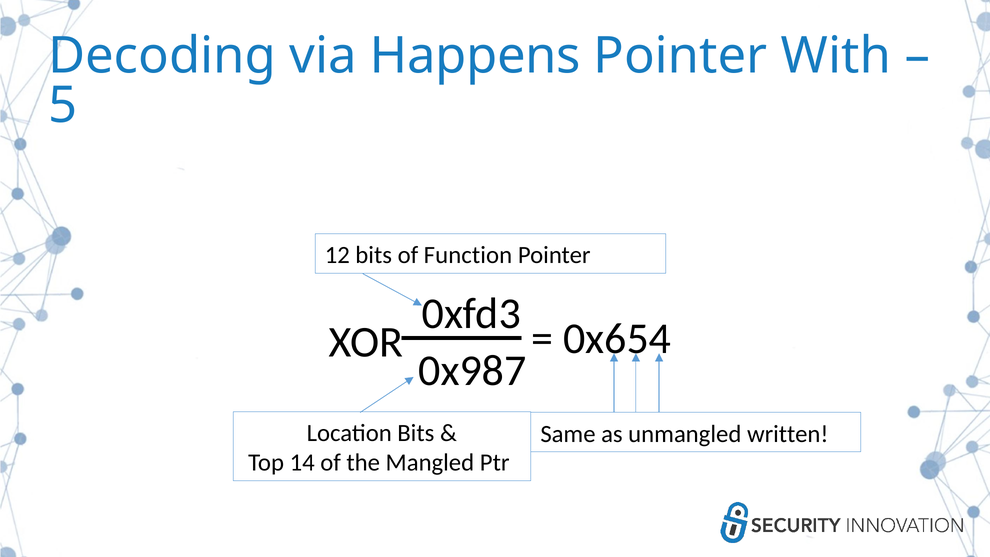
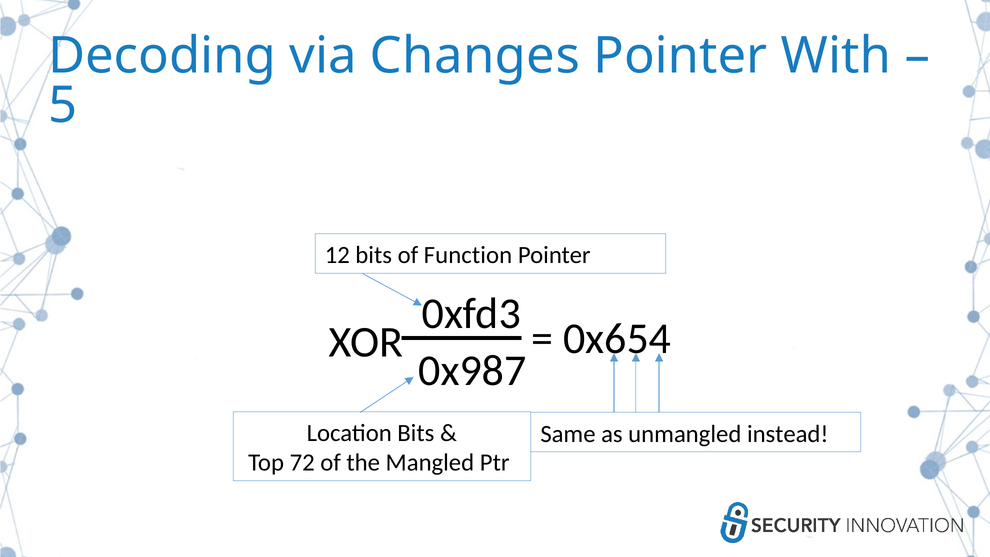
Happens: Happens -> Changes (475, 56)
written: written -> instead (788, 434)
14: 14 -> 72 (302, 463)
